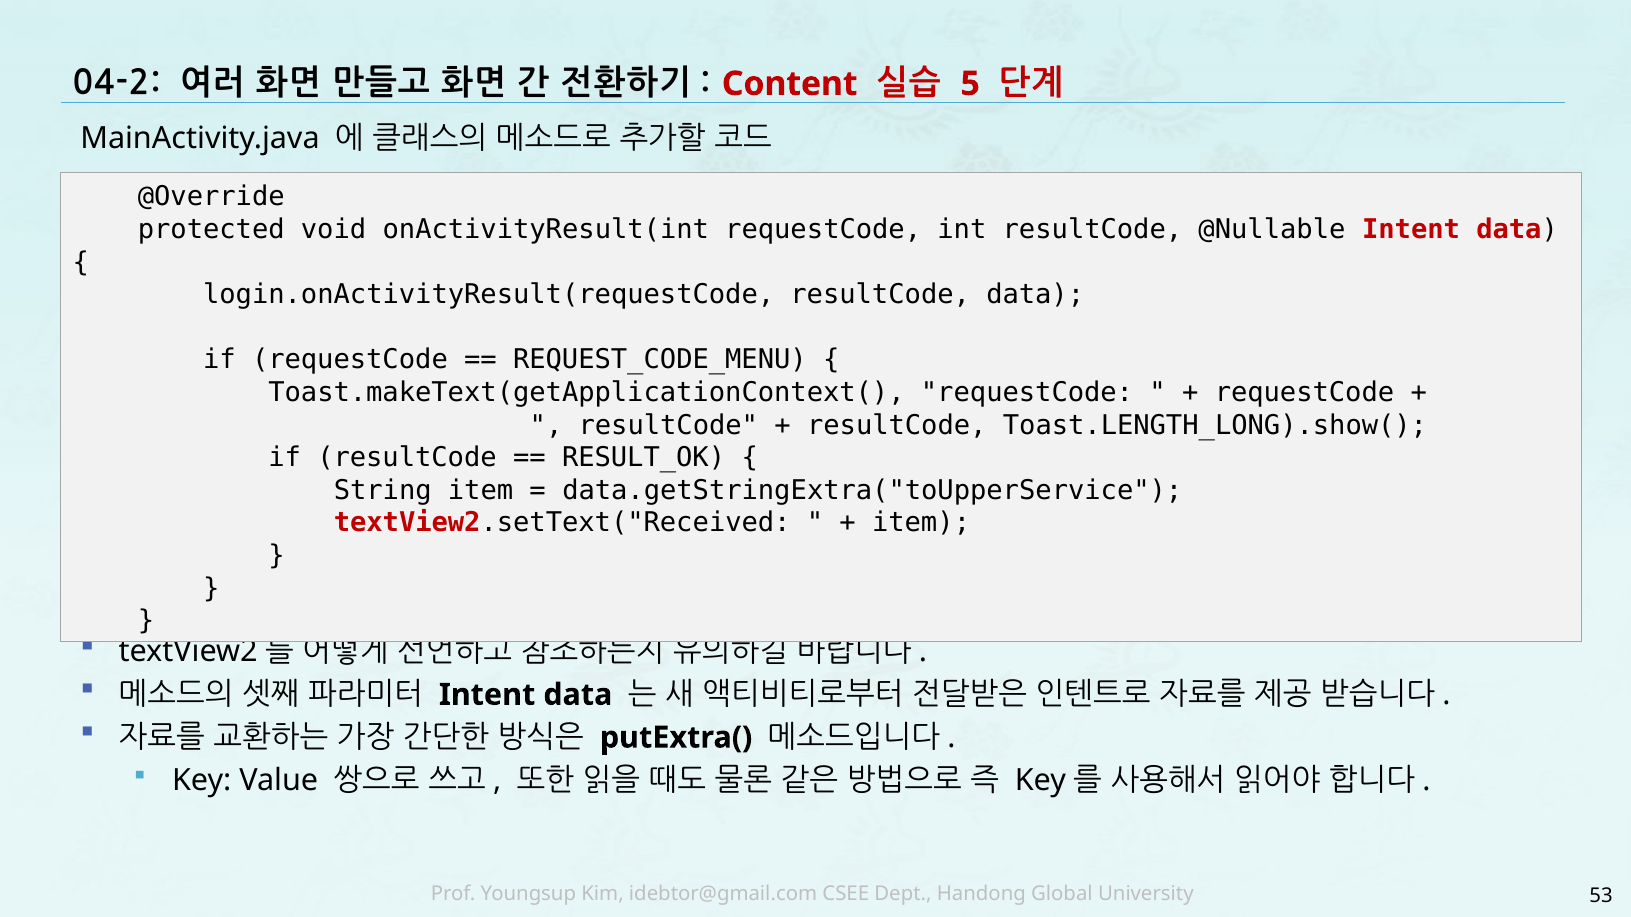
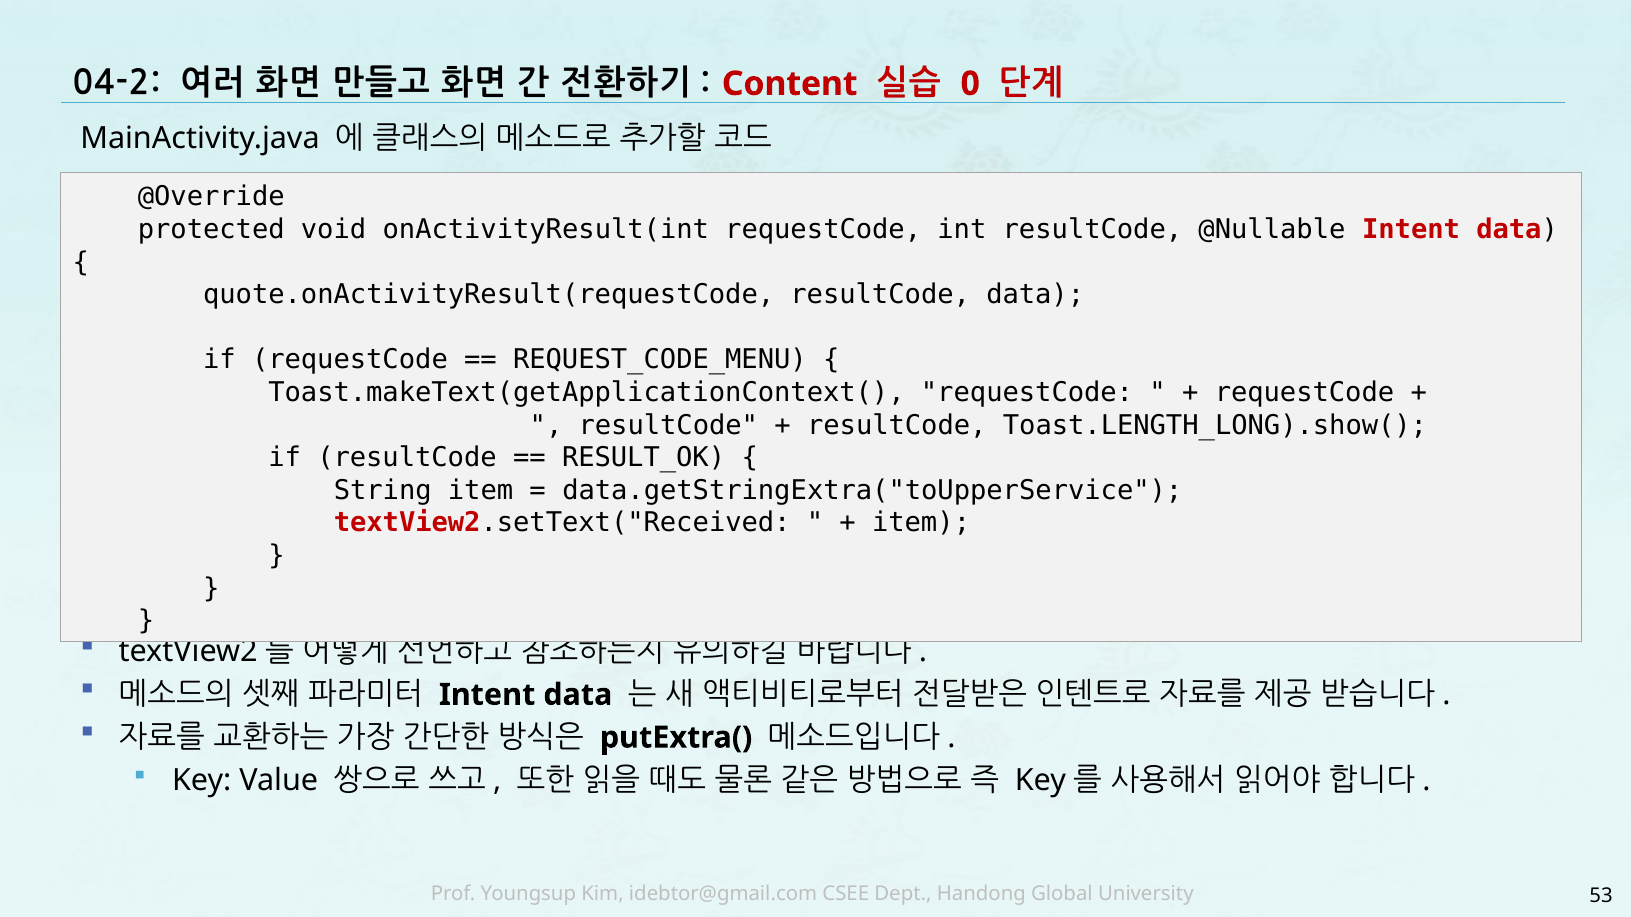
5: 5 -> 0 (970, 84)
login.onActivityResult(requestCode: login.onActivityResult(requestCode -> quote.onActivityResult(requestCode (489, 295)
